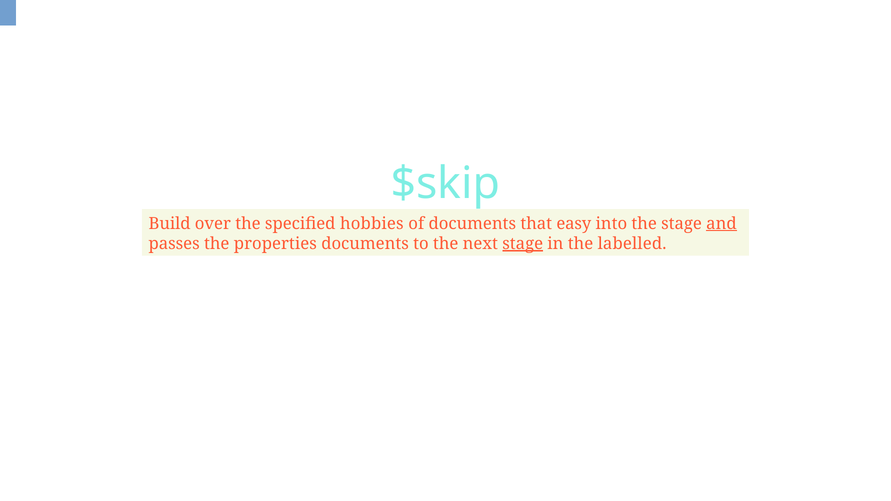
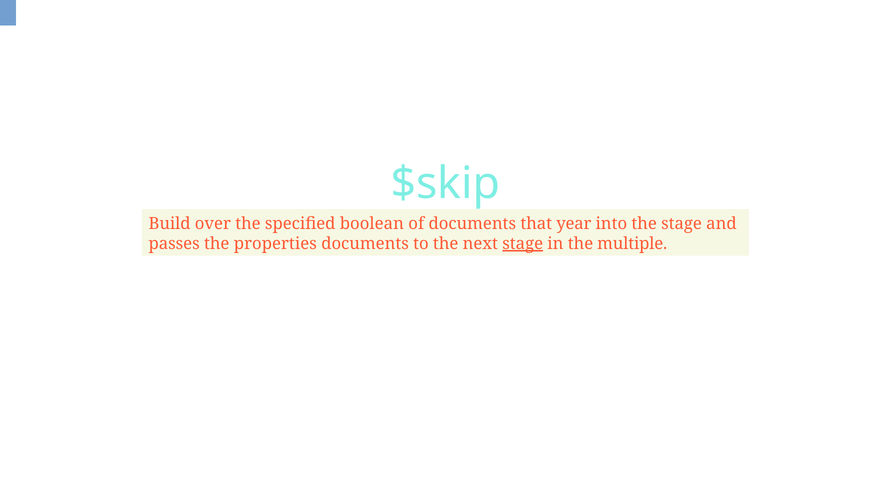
hobbies: hobbies -> boolean (372, 224)
easy: easy -> year (574, 224)
and underline: present -> none (721, 224)
labelled: labelled -> multiple (632, 244)
